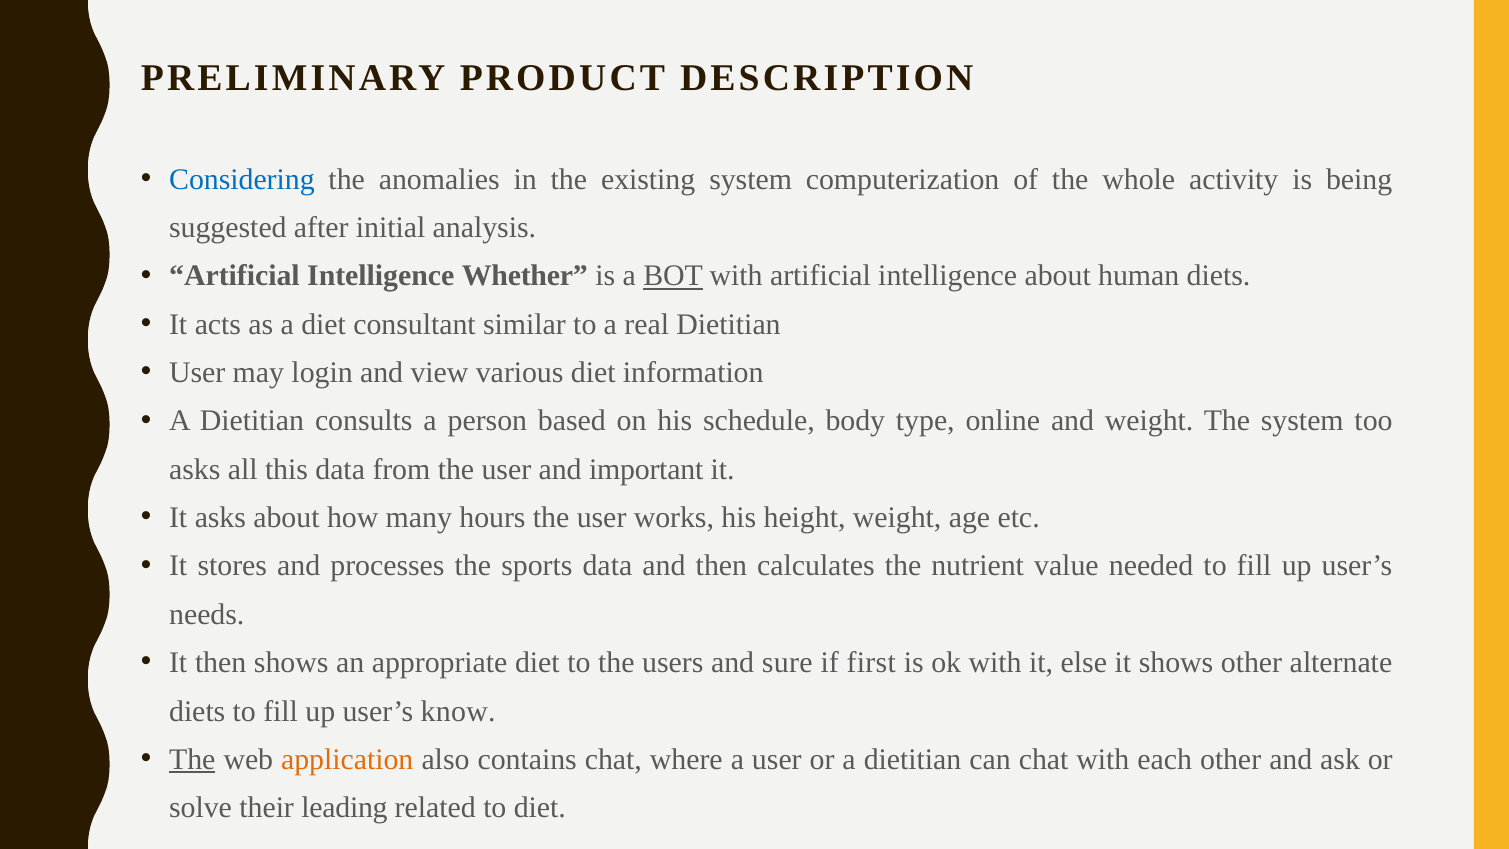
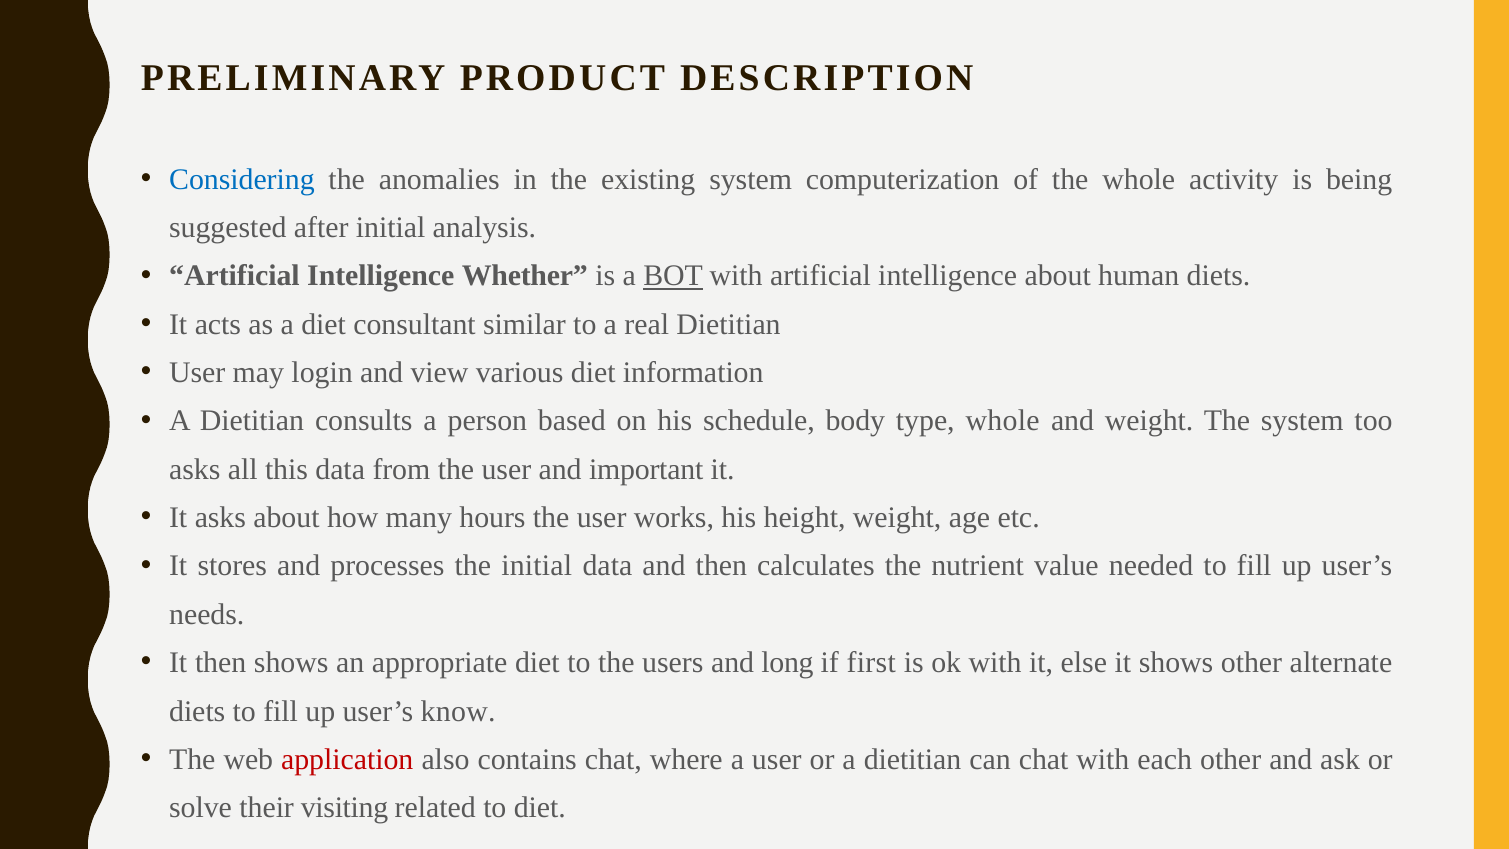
type online: online -> whole (1003, 421)
the sports: sports -> initial (537, 566)
sure: sure -> long (787, 663)
The underline: present -> none (192, 759)
application colour: orange -> red (347, 759)
leading: leading -> visiting (345, 808)
